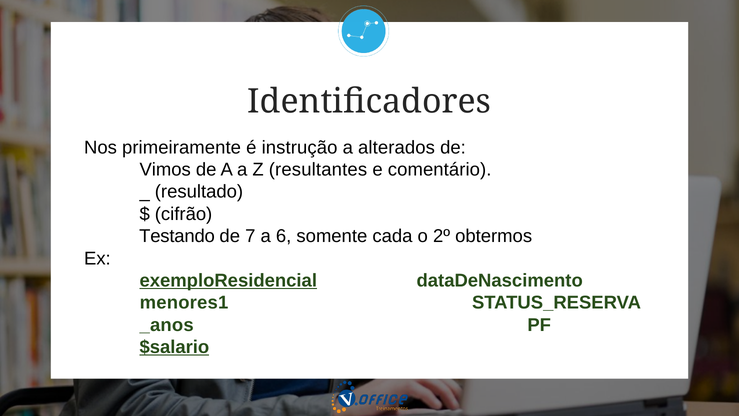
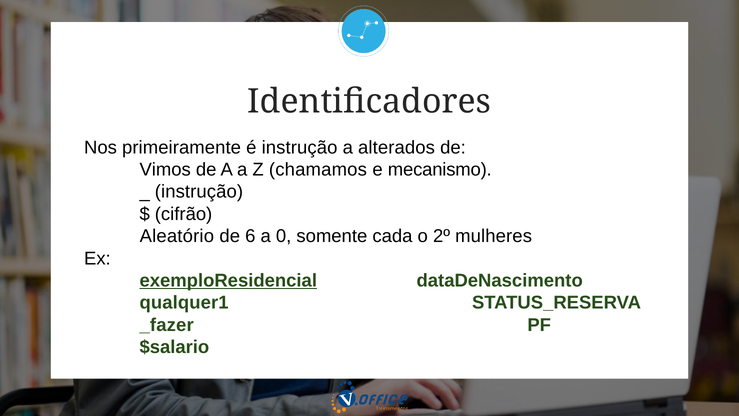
resultantes: resultantes -> chamamos (318, 170)
comentário: comentário -> mecanismo (440, 170)
resultado: resultado -> instrução (199, 192)
Testando: Testando -> Aleatório (177, 236)
7: 7 -> 6 (250, 236)
6: 6 -> 0 (284, 236)
obtermos: obtermos -> mulheres (494, 236)
menores1: menores1 -> qualquer1 (184, 303)
_anos: _anos -> _fazer (167, 325)
$salario underline: present -> none (174, 347)
